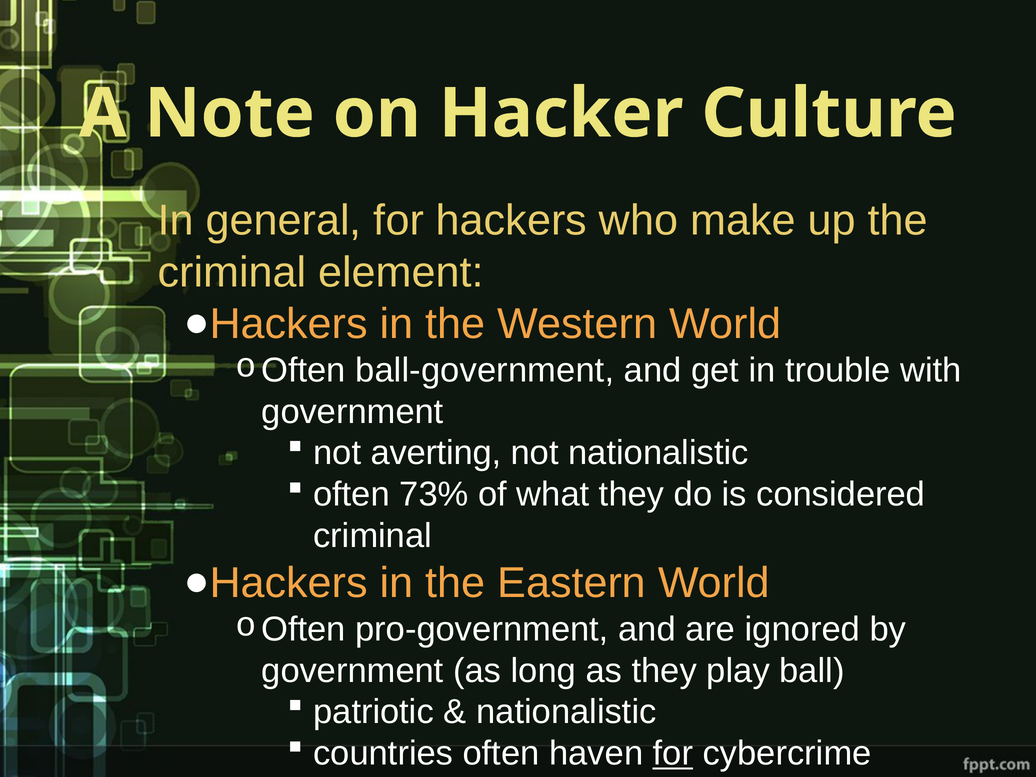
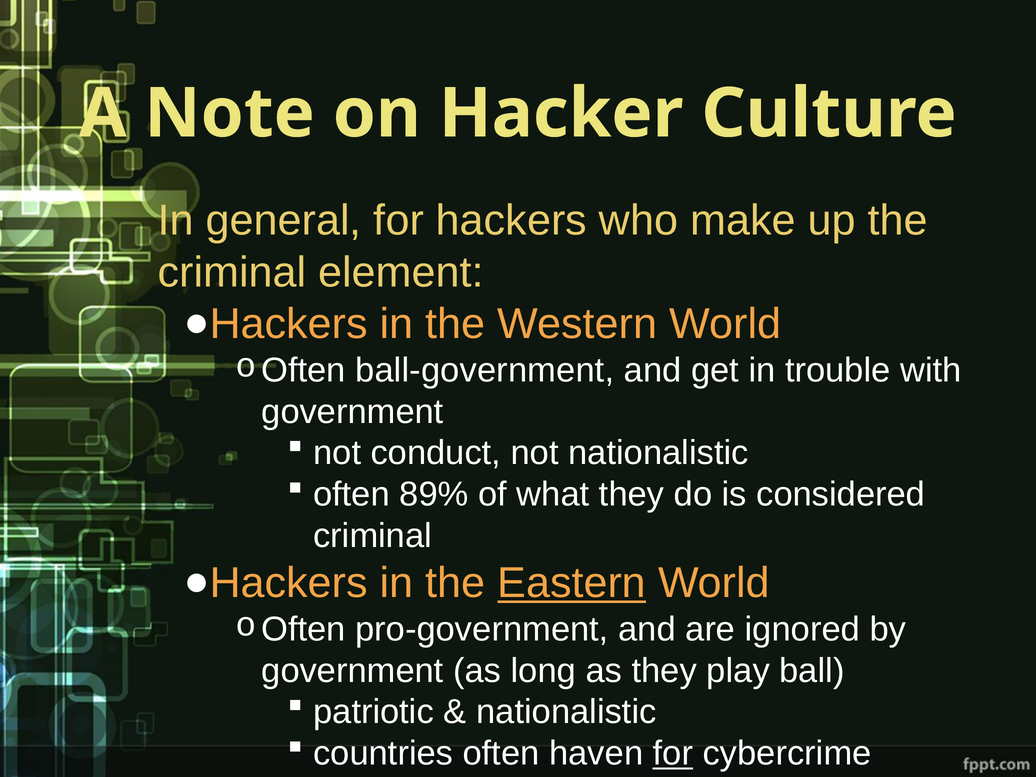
averting: averting -> conduct (436, 453)
73%: 73% -> 89% (434, 495)
Eastern underline: none -> present (572, 583)
